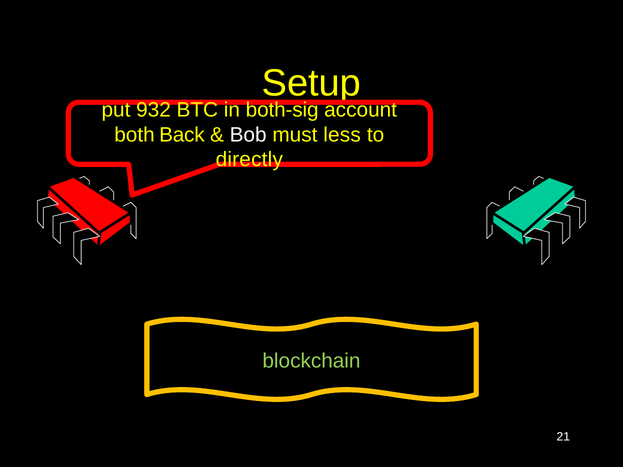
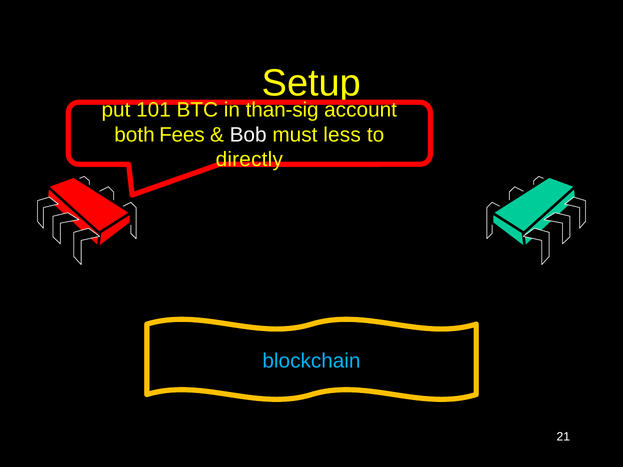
932: 932 -> 101 (154, 110)
both-sig: both-sig -> than-sig (282, 110)
Back: Back -> Fees (182, 135)
blockchain colour: light green -> light blue (311, 361)
